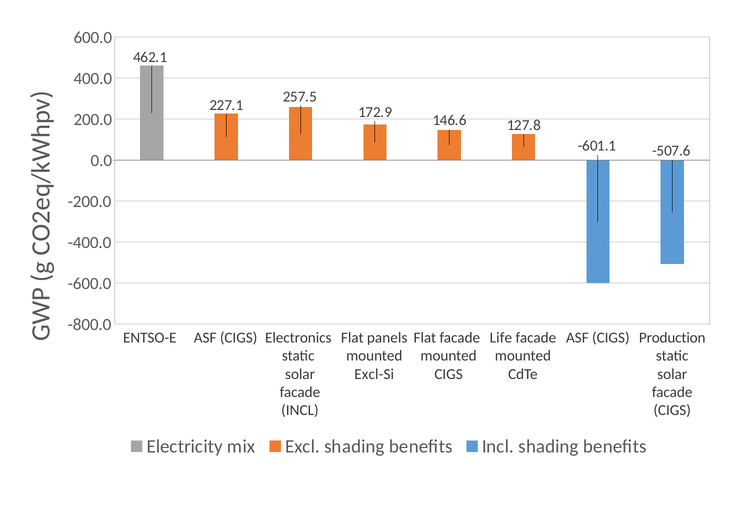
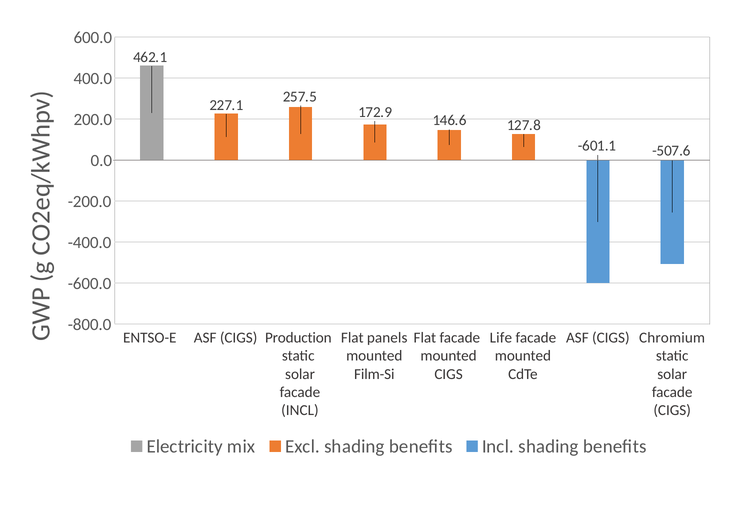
Electronics: Electronics -> Production (298, 338)
Production: Production -> Chromium (672, 338)
Excl-Si: Excl-Si -> Film-Si (374, 374)
